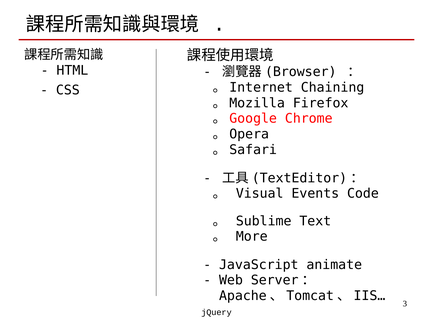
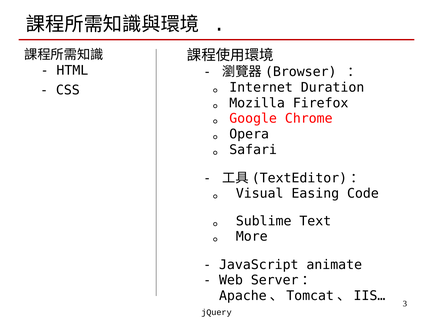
Chaining: Chaining -> Duration (333, 87)
Events: Events -> Easing (315, 193)
